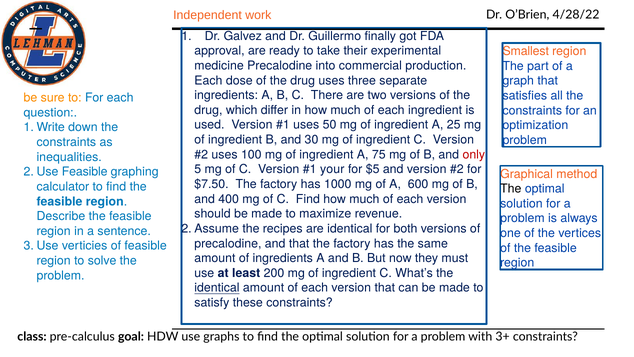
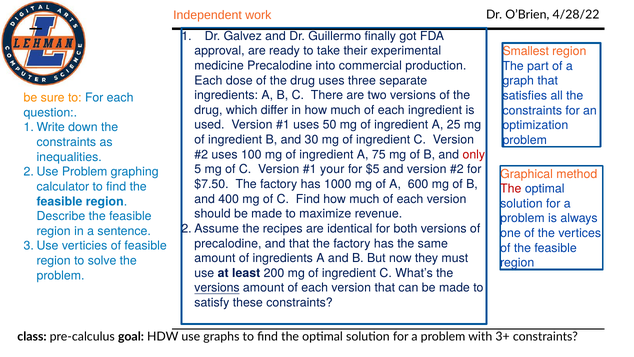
Feasible: Feasible -> Problem (85, 172)
The colour: black -> red (511, 189)
identical: identical -> versions (217, 288)
